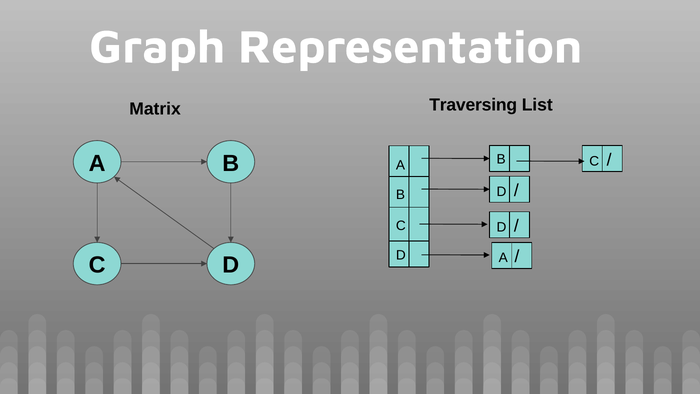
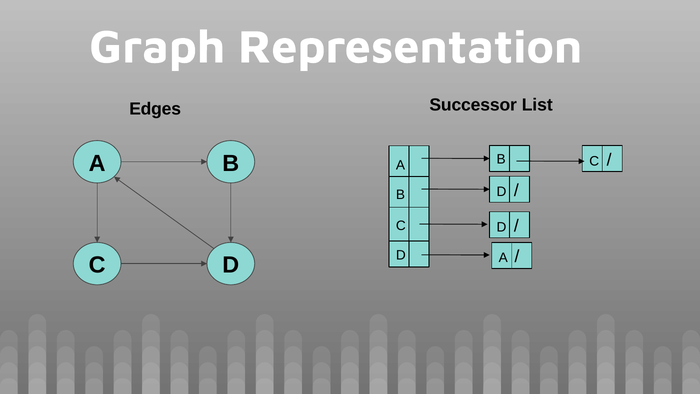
Traversing: Traversing -> Successor (473, 105)
Matrix: Matrix -> Edges (155, 109)
